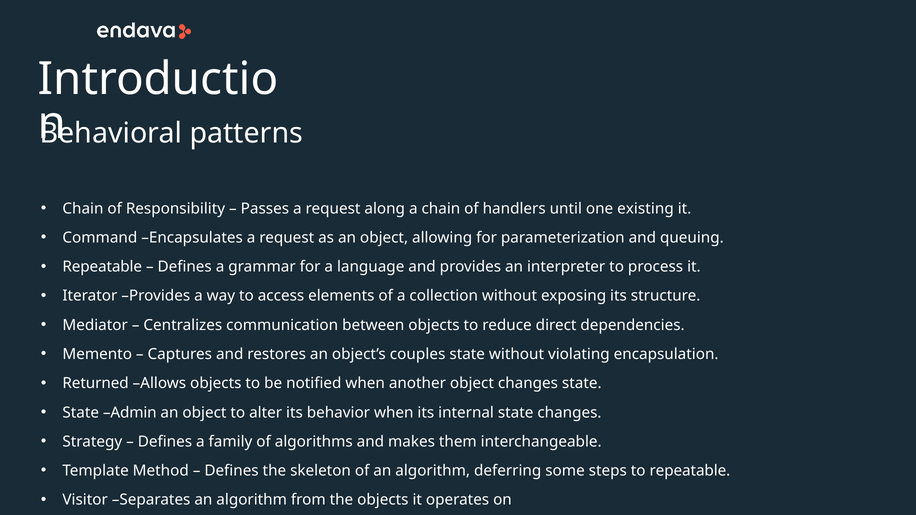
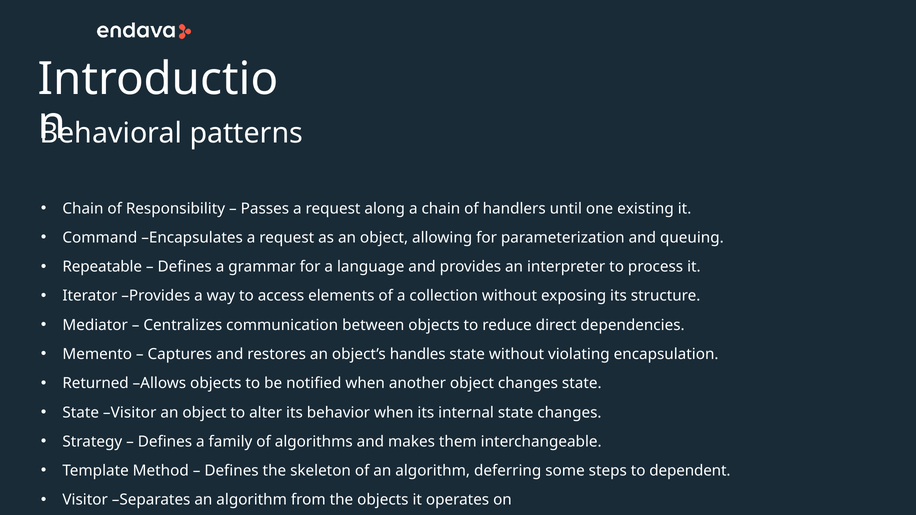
couples: couples -> handles (418, 354)
State Admin: Admin -> Visitor (130, 413)
to repeatable: repeatable -> dependent (690, 471)
